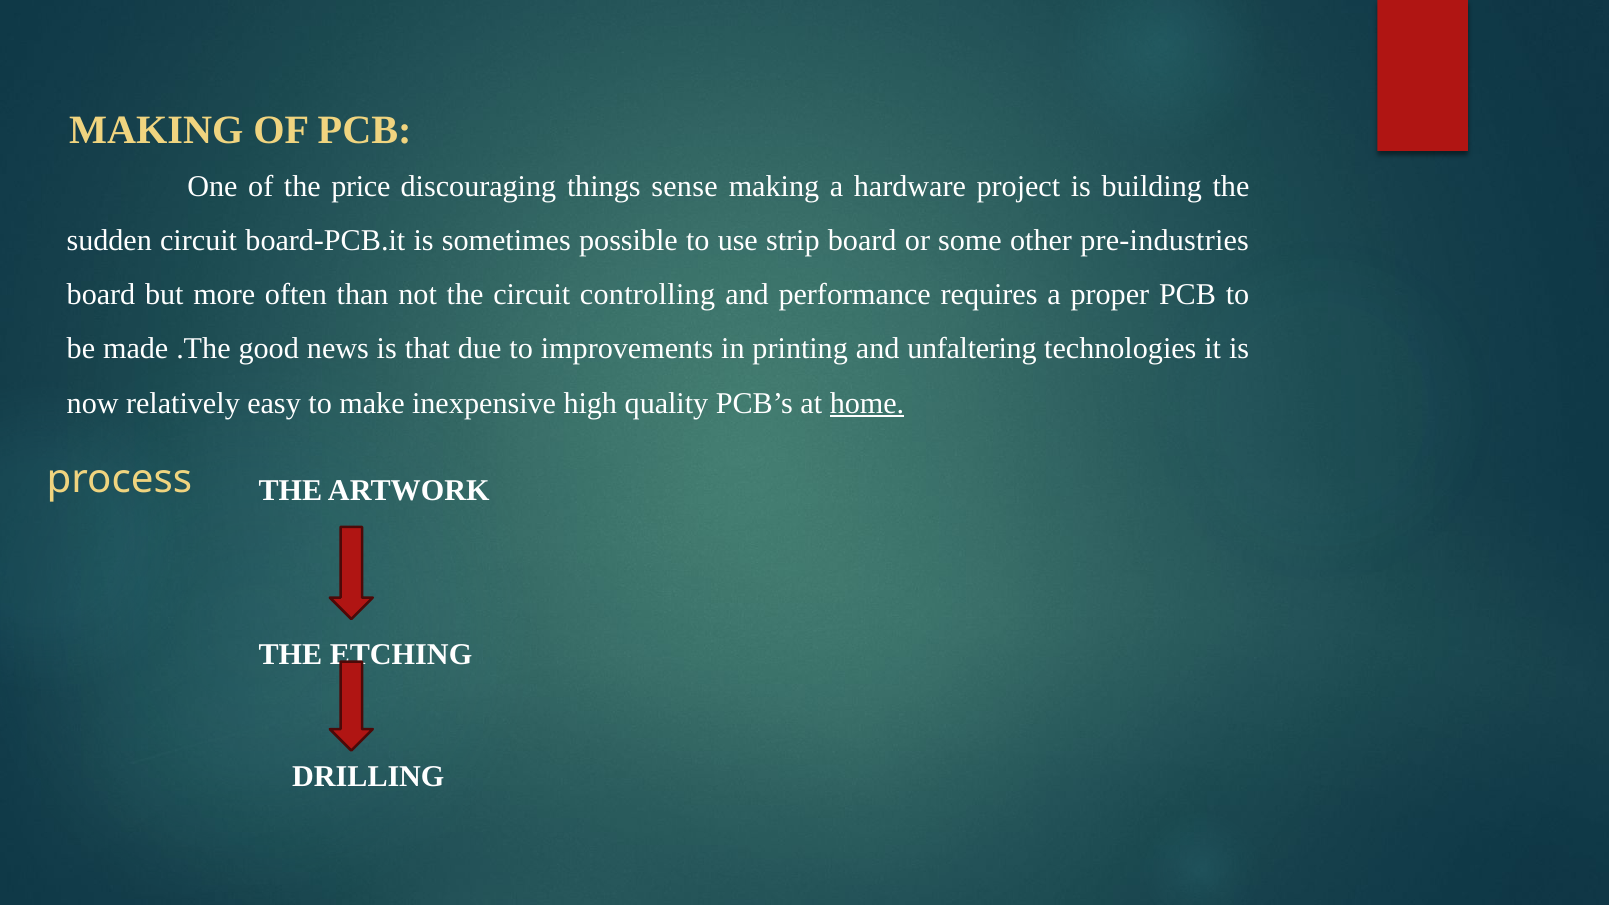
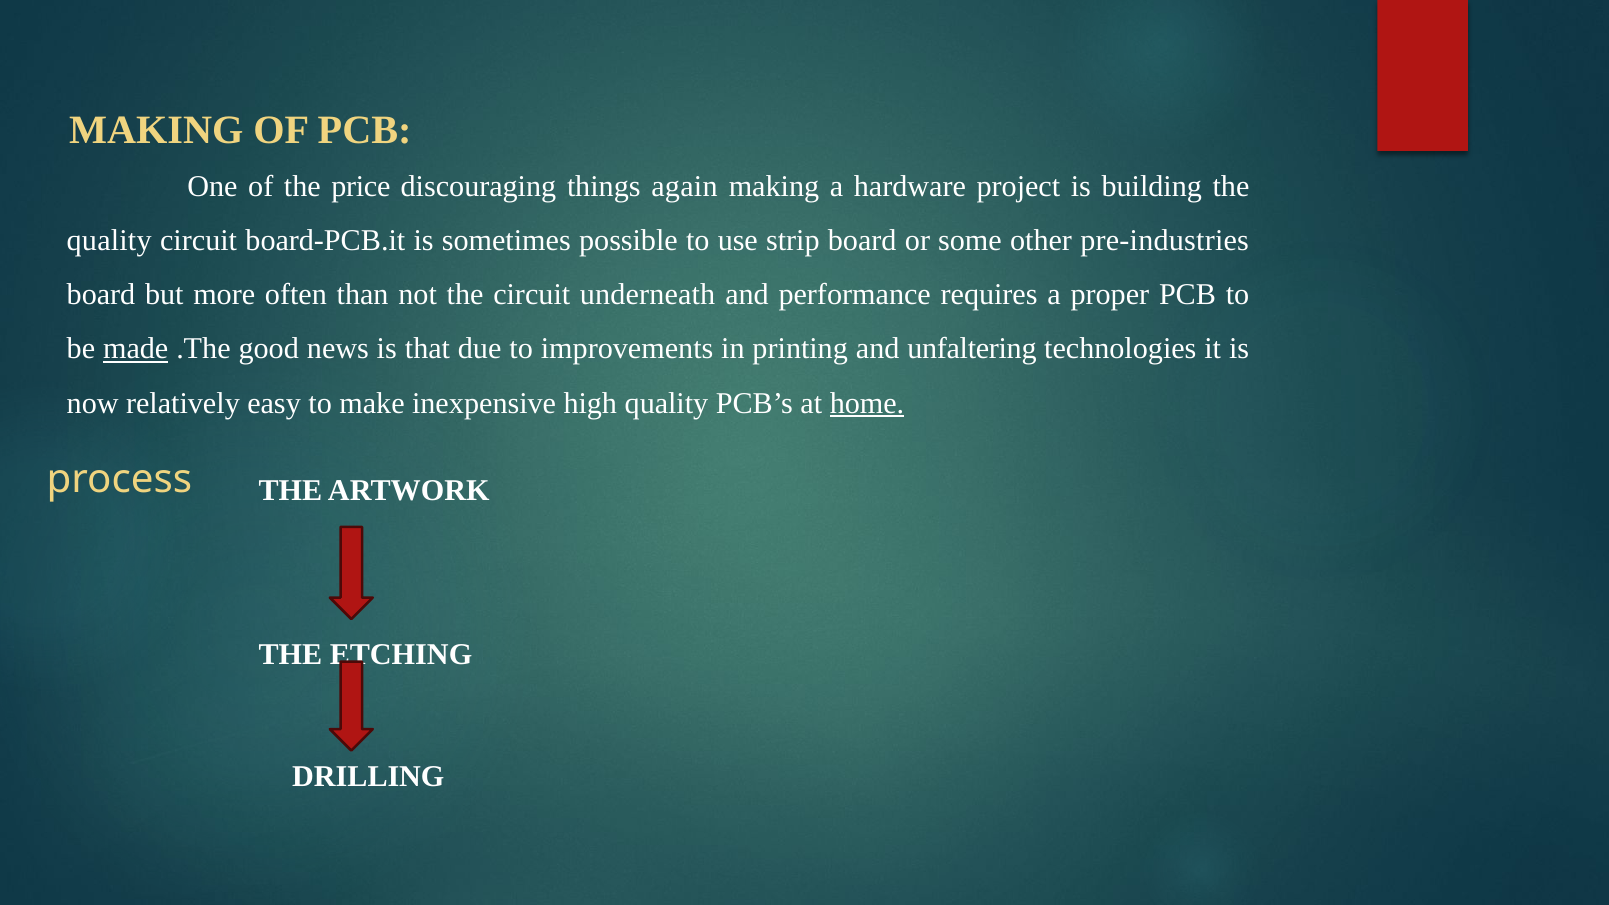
sense: sense -> again (685, 186)
sudden: sudden -> quality (109, 240)
controlling: controlling -> underneath (648, 295)
made underline: none -> present (136, 349)
